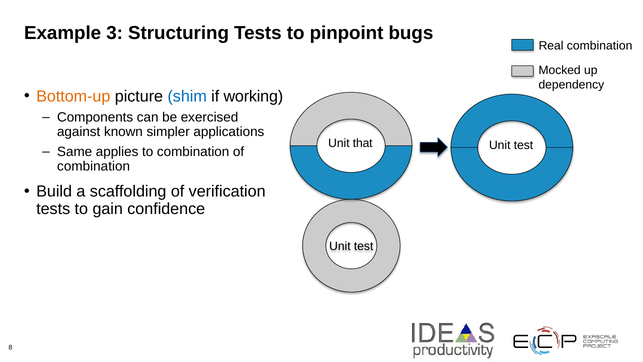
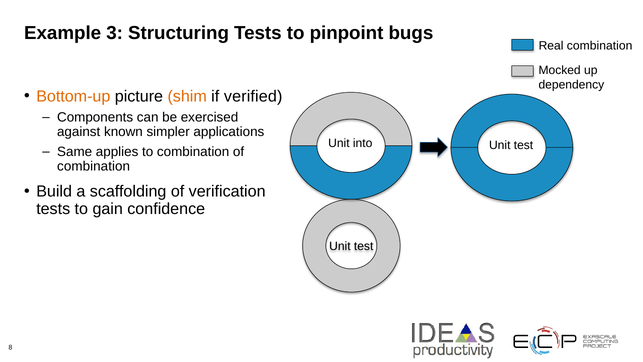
shim colour: blue -> orange (187, 96)
working: working -> verified (253, 96)
that: that -> into (363, 143)
